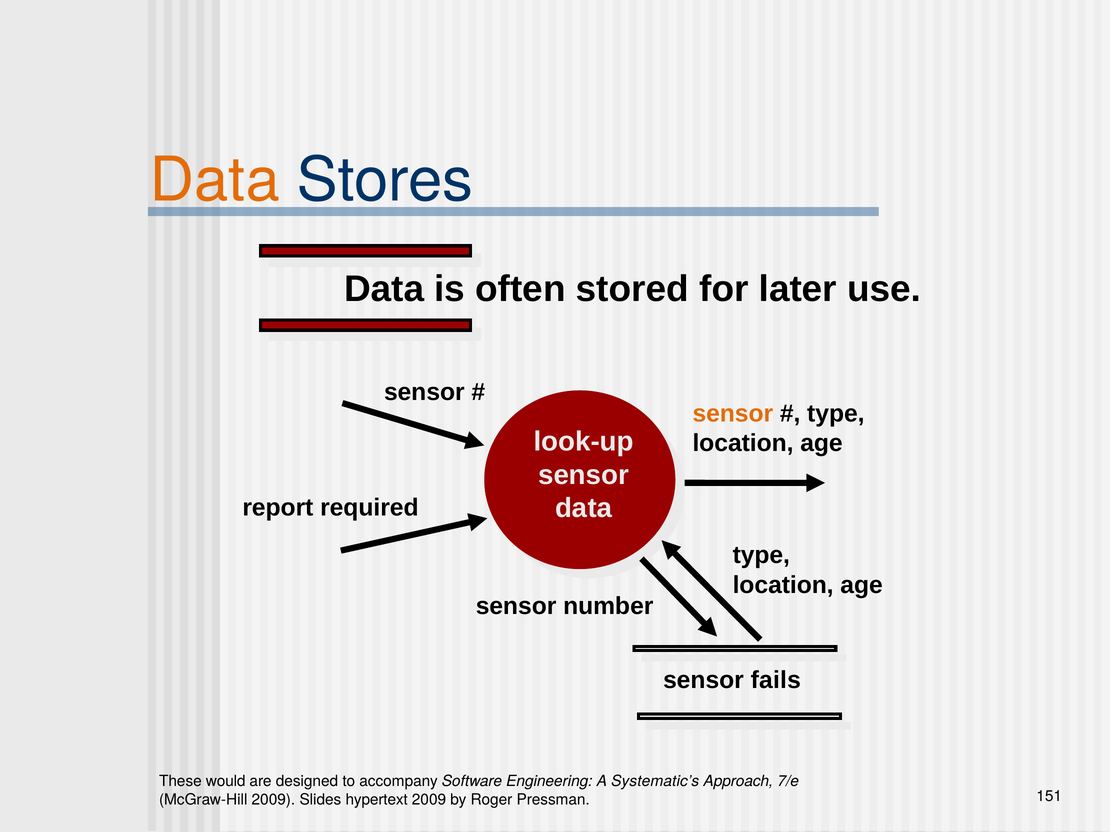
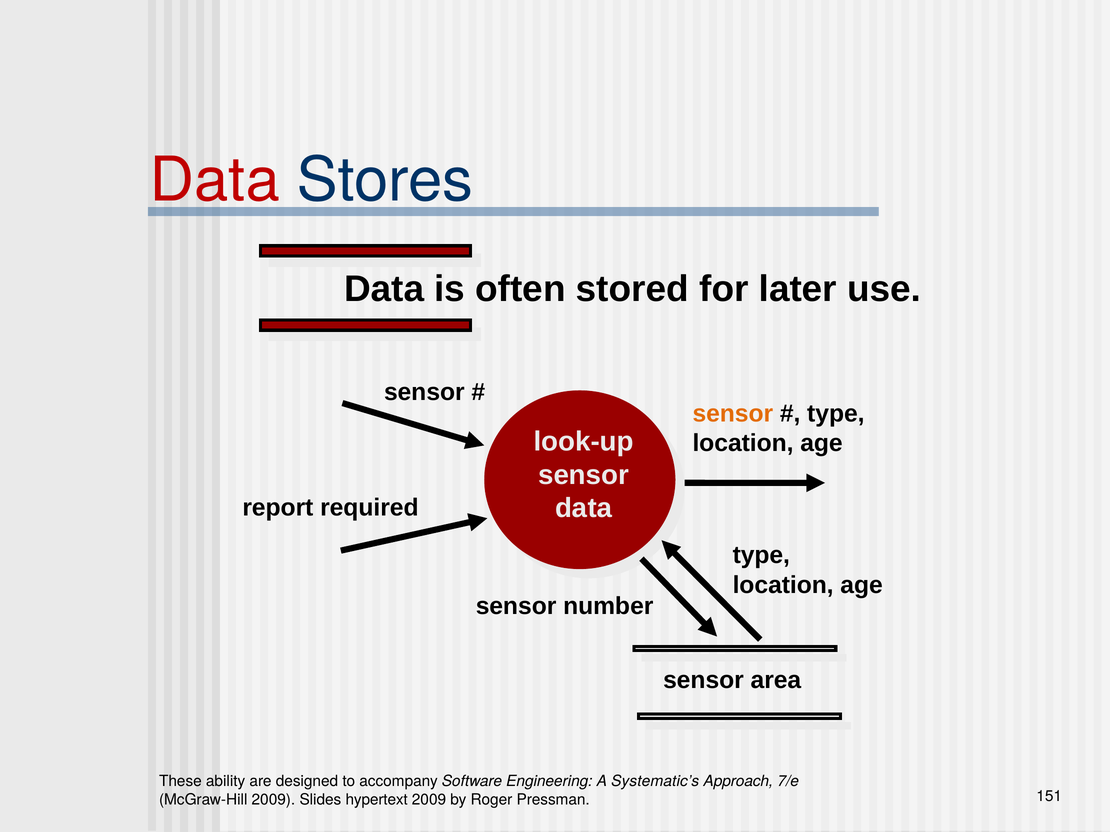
Data colour: orange -> red (215, 180)
fails: fails -> area (776, 681)
would: would -> ability (226, 782)
